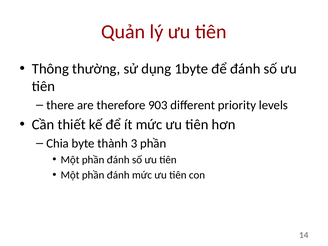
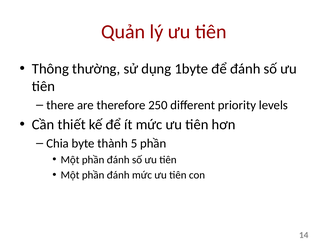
903: 903 -> 250 (158, 105)
3: 3 -> 5 (134, 143)
